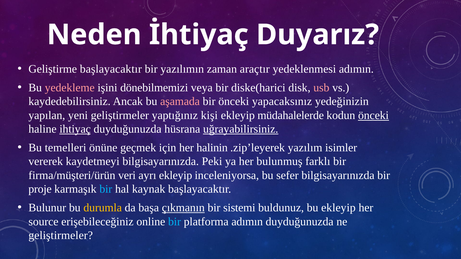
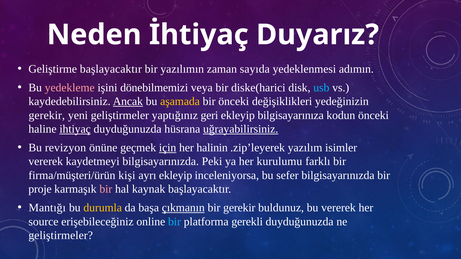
araçtır: araçtır -> sayıda (255, 69)
usb colour: pink -> light blue (321, 88)
Ancak underline: none -> present (128, 102)
aşamada colour: pink -> yellow (180, 102)
yapacaksınız: yapacaksınız -> değişiklikleri (282, 102)
yapılan: yapılan -> gerekir (47, 115)
kişi: kişi -> geri (209, 115)
müdahalelerde: müdahalelerde -> bilgisayarınıza (291, 115)
önceki underline: present -> none (373, 115)
temelleri: temelleri -> revizyon (66, 148)
için underline: none -> present (168, 148)
bulunmuş: bulunmuş -> kurulumu (279, 162)
veri: veri -> kişi (127, 176)
bir colour: light blue -> pink (106, 189)
Bulunur: Bulunur -> Mantığı (47, 208)
bir sistemi: sistemi -> gerekir (239, 208)
bu ekleyip: ekleyip -> vererek (338, 208)
platforma adımın: adımın -> gerekli (247, 222)
